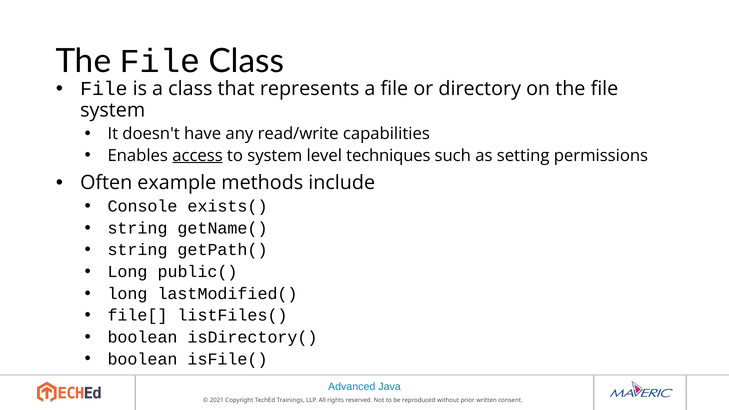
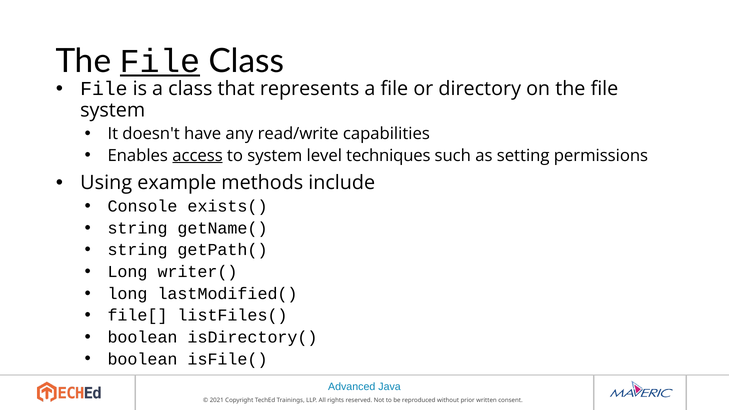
File underline: none -> present (160, 61)
Often: Often -> Using (106, 183)
public(: public( -> writer( (198, 272)
